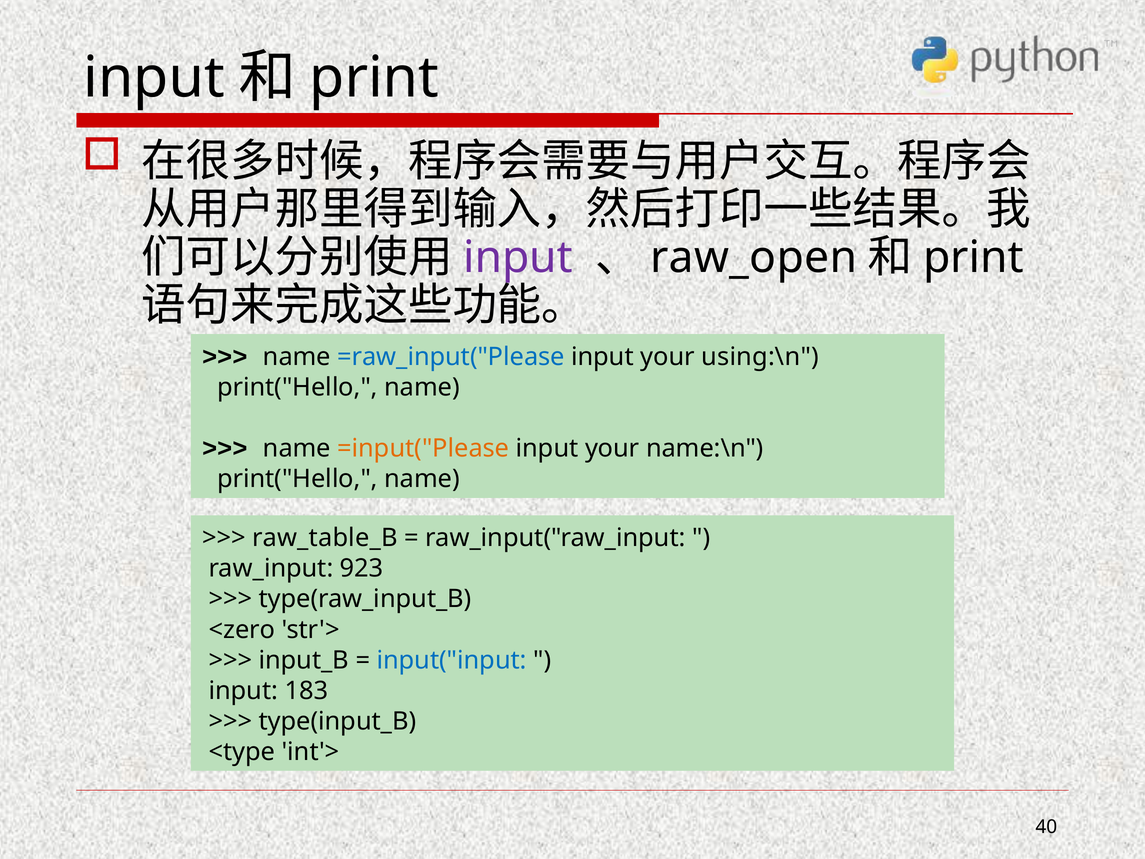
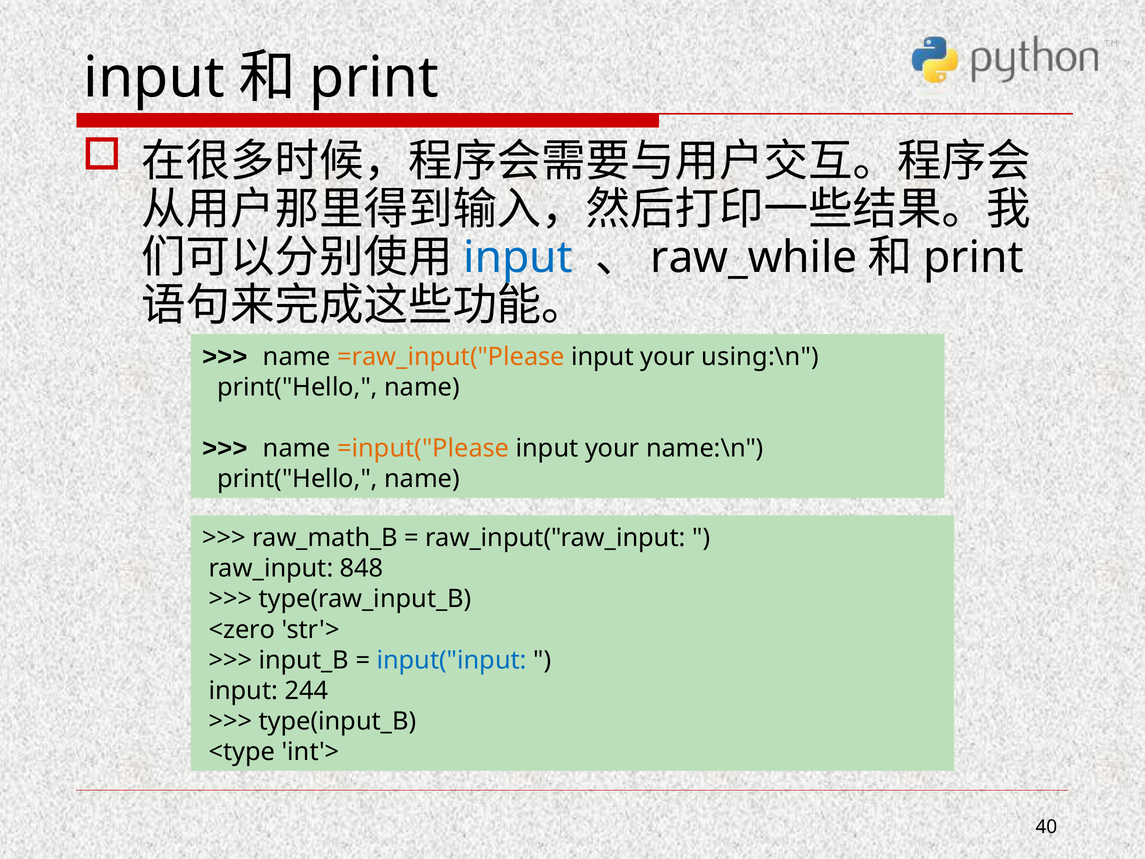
input colour: purple -> blue (518, 258)
raw_open: raw_open -> raw_while (754, 258)
=raw_input("Please colour: blue -> orange (451, 357)
raw_table_B: raw_table_B -> raw_math_B (325, 538)
923: 923 -> 848 (362, 568)
183: 183 -> 244 (306, 690)
